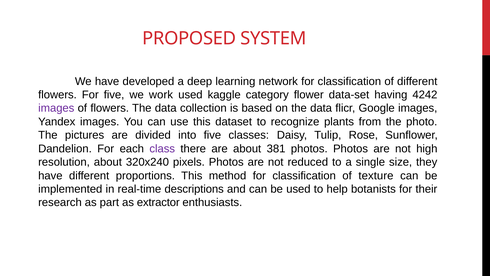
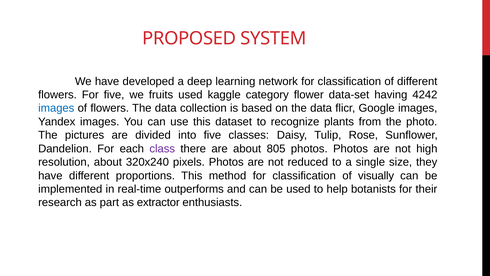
work: work -> fruits (161, 95)
images colour: purple -> blue (56, 108)
381: 381 -> 805 (276, 149)
texture: texture -> visually (376, 175)
descriptions: descriptions -> outperforms (194, 189)
